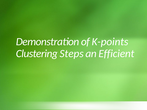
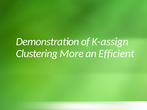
K-points: K-points -> K-assign (110, 42)
Steps: Steps -> More (72, 54)
